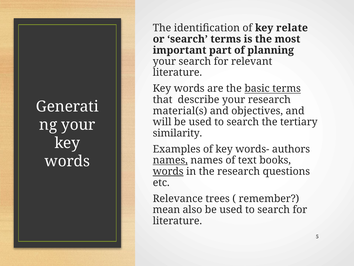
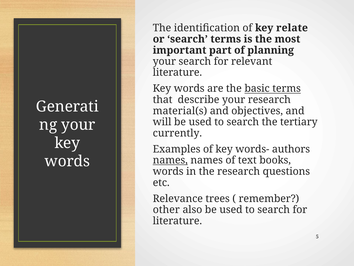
similarity: similarity -> currently (177, 133)
words underline: present -> none (168, 171)
mean: mean -> other (166, 209)
